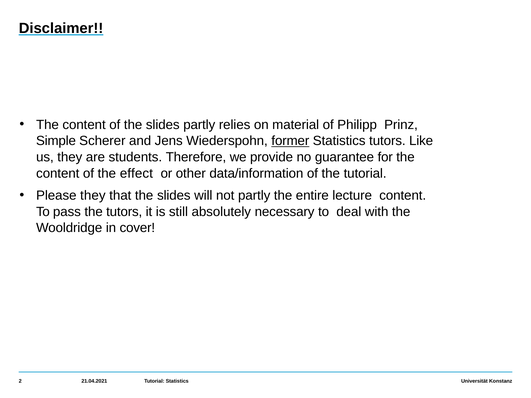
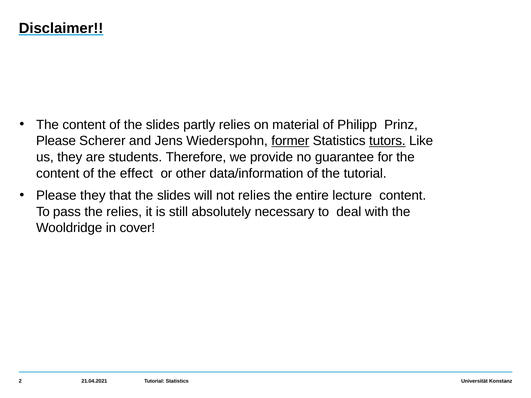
Simple: Simple -> Please (56, 141)
tutors underline: none -> present (387, 141)
not partly: partly -> relies (254, 196)
the tutors: tutors -> relies (124, 212)
